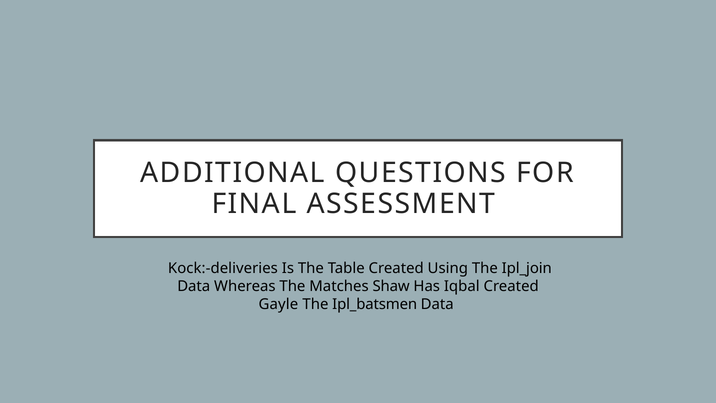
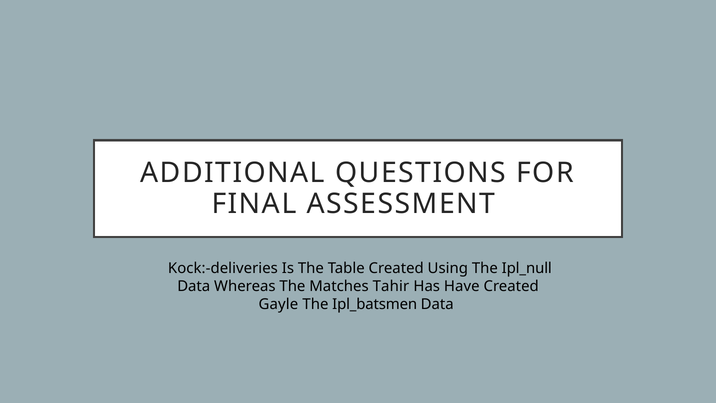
Ipl_join: Ipl_join -> Ipl_null (527, 268)
Shaw: Shaw -> Tahir (391, 286)
Iqbal: Iqbal -> Have (462, 286)
